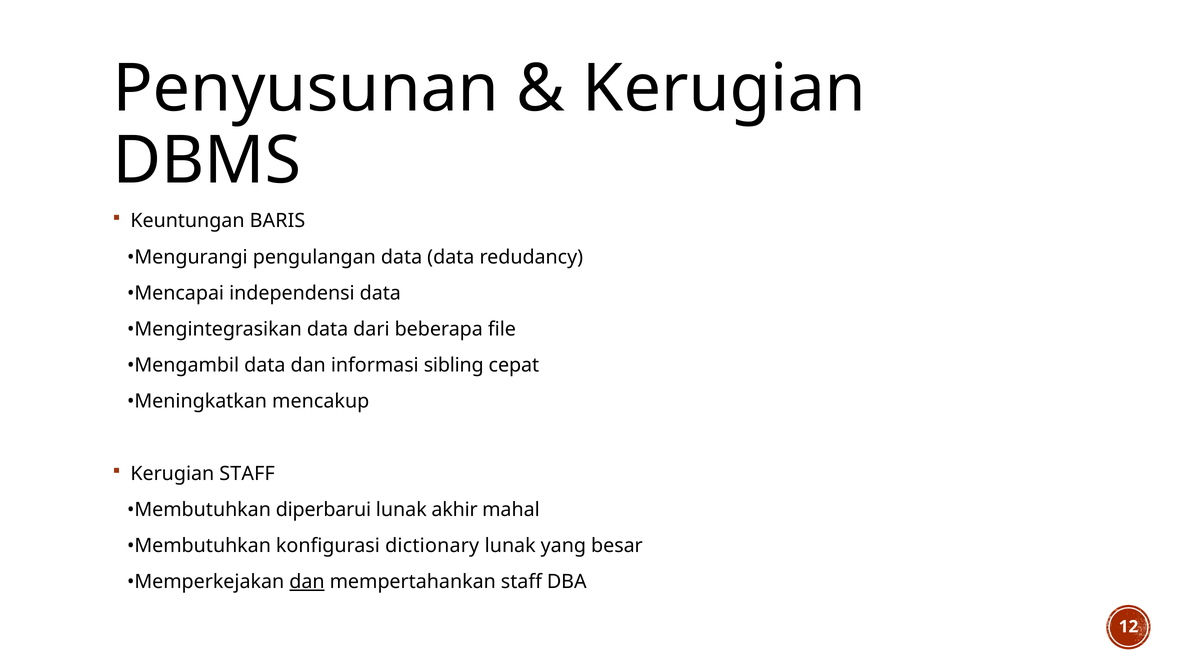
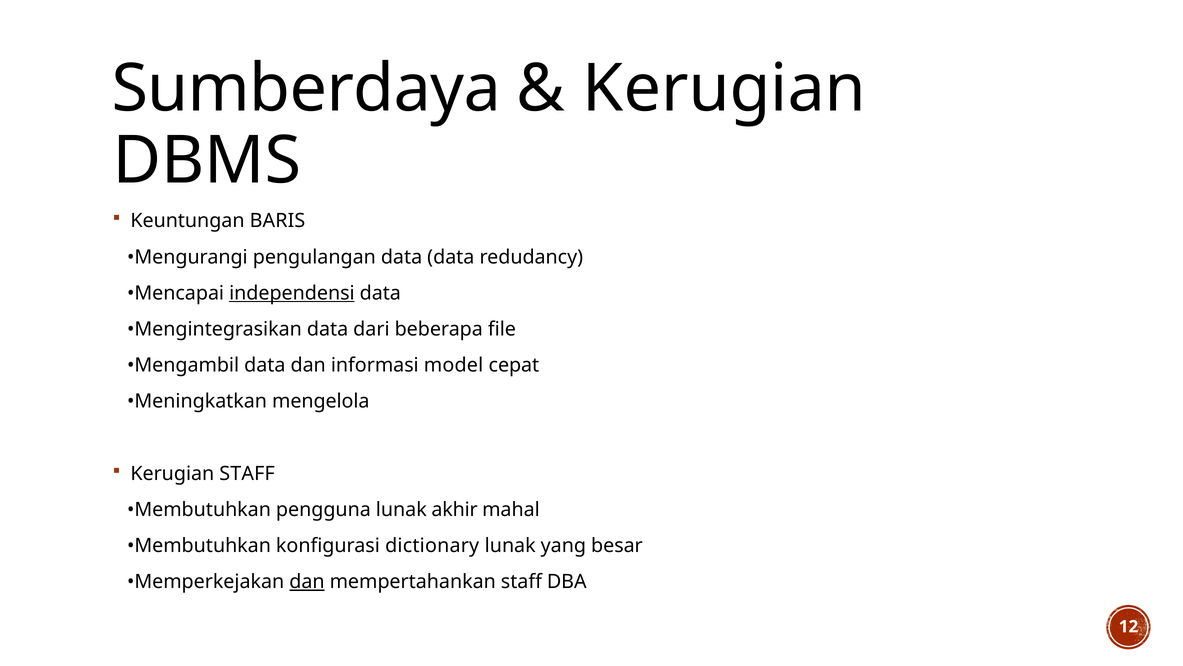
Penyusunan: Penyusunan -> Sumberdaya (306, 89)
independensi underline: none -> present (292, 293)
sibling: sibling -> model (454, 365)
mencakup: mencakup -> mengelola (321, 401)
diperbarui: diperbarui -> pengguna (323, 509)
